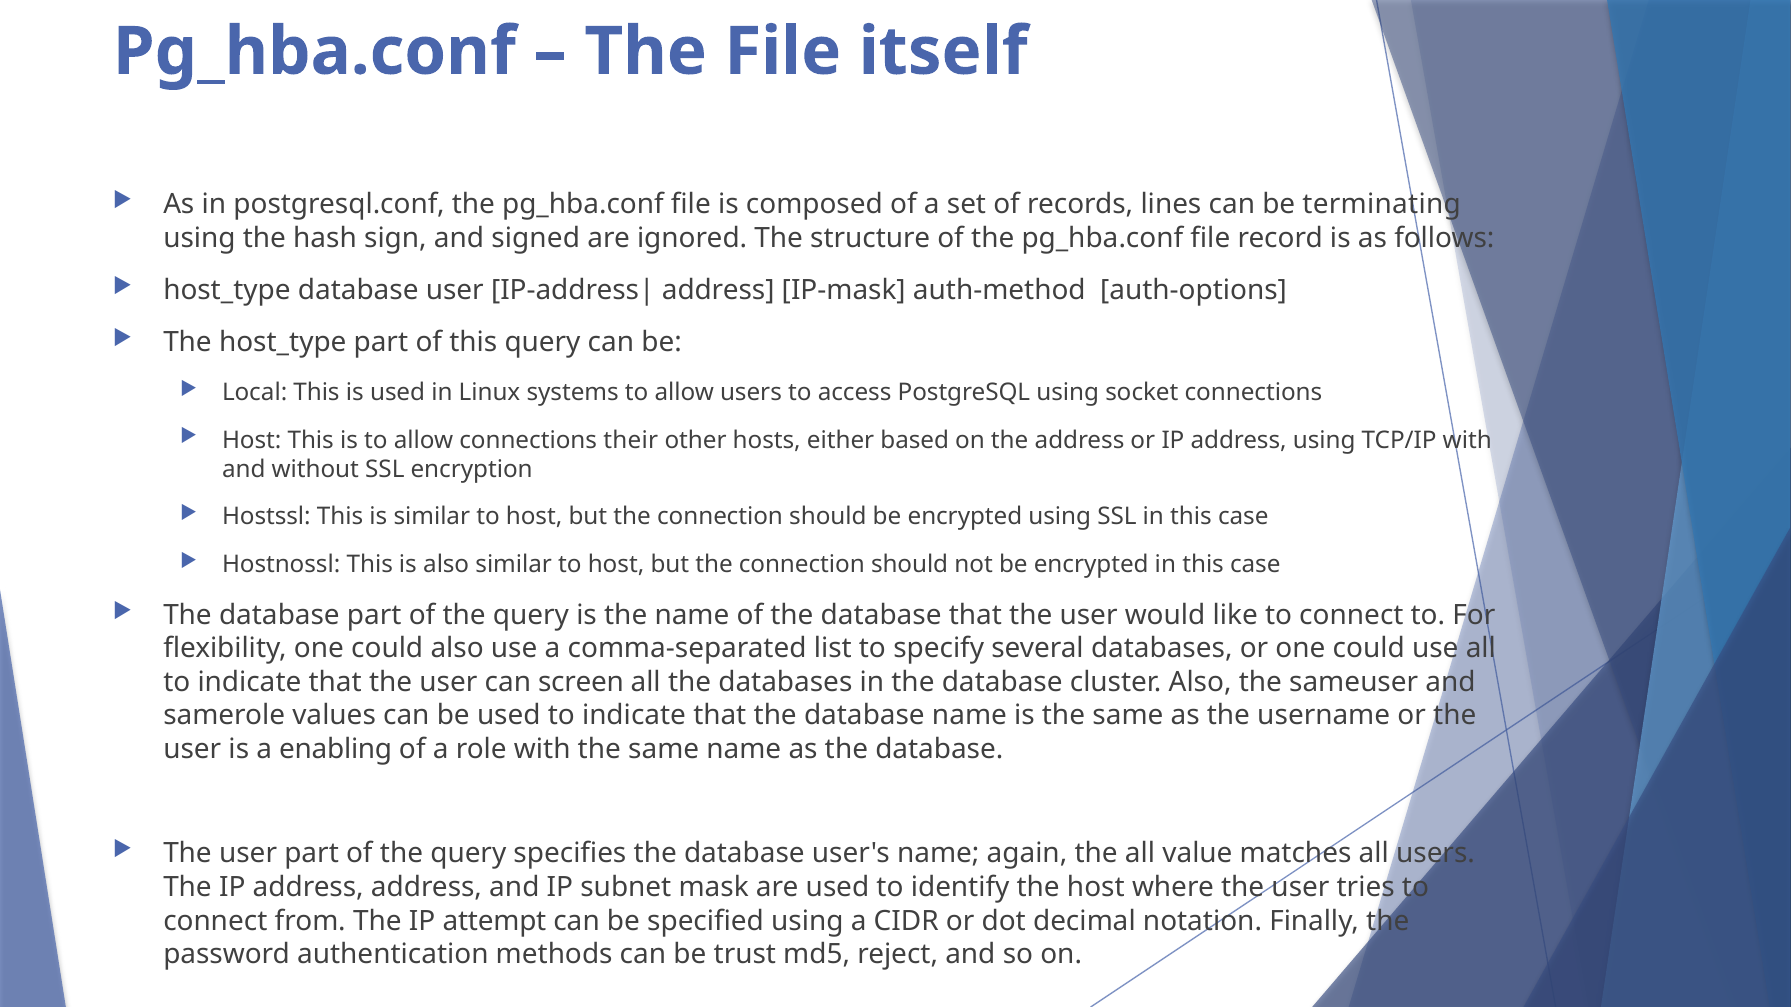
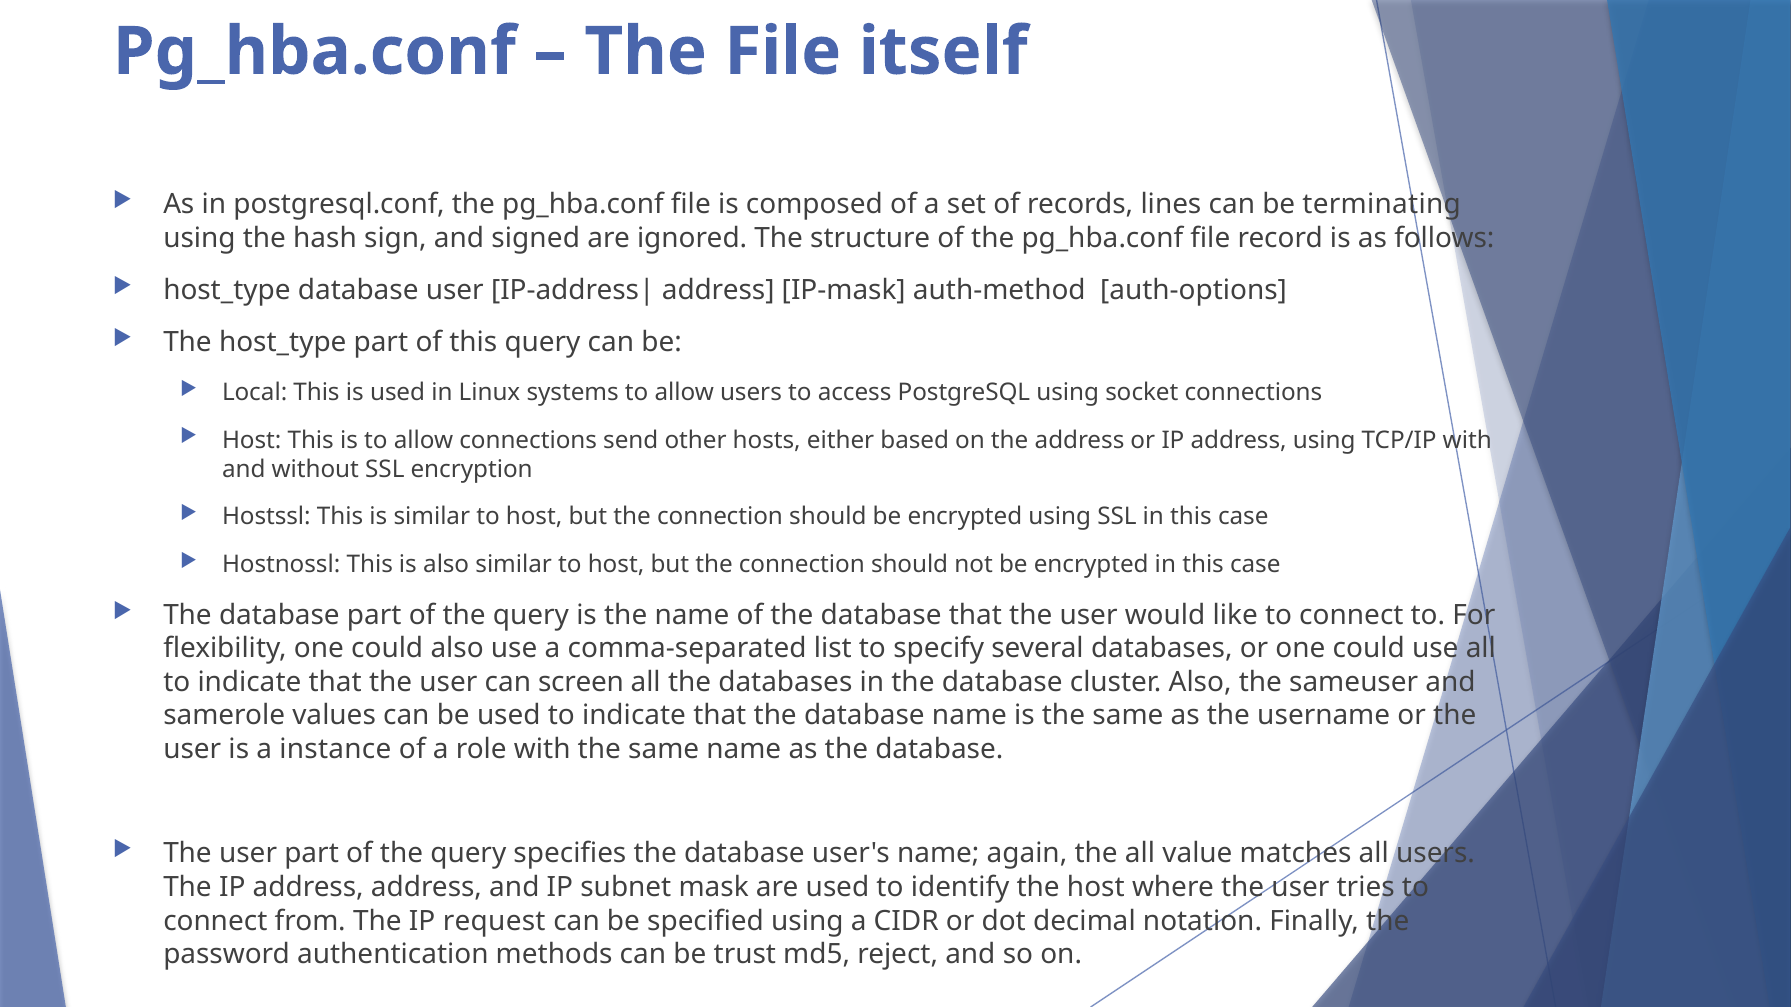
their: their -> send (631, 440)
enabling: enabling -> instance (335, 750)
attempt: attempt -> request (494, 921)
